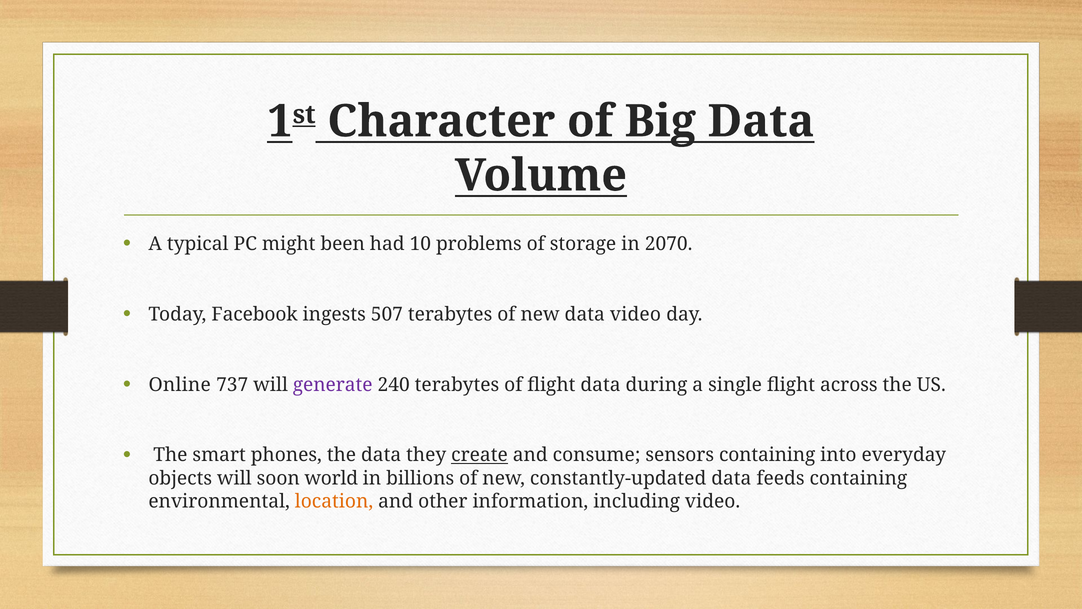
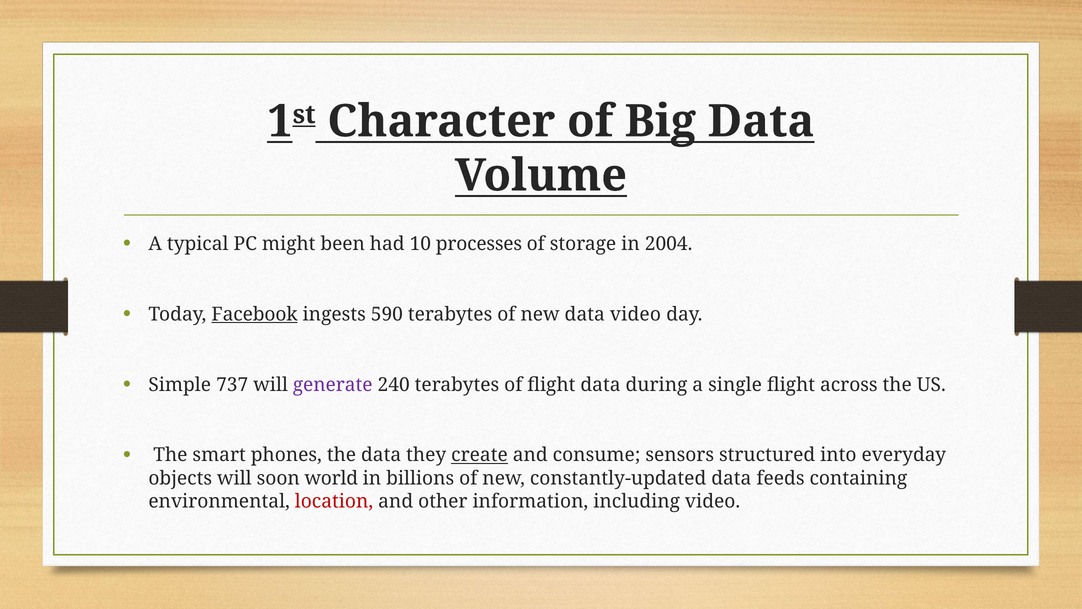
problems: problems -> processes (479, 244)
2070: 2070 -> 2004 (669, 244)
Facebook underline: none -> present (255, 314)
507: 507 -> 590 (387, 314)
Online: Online -> Simple (180, 385)
sensors containing: containing -> structured (767, 455)
location colour: orange -> red (334, 501)
